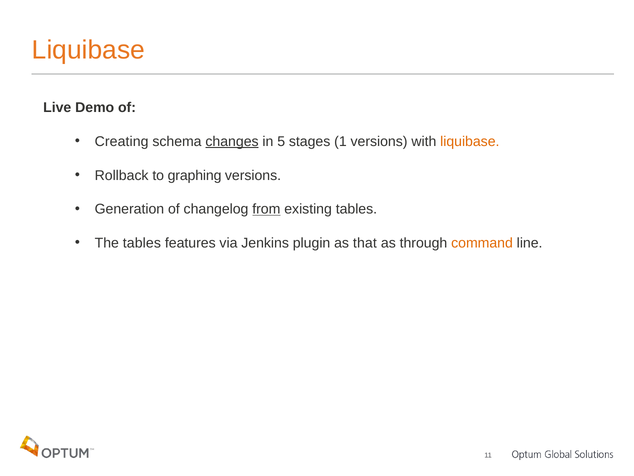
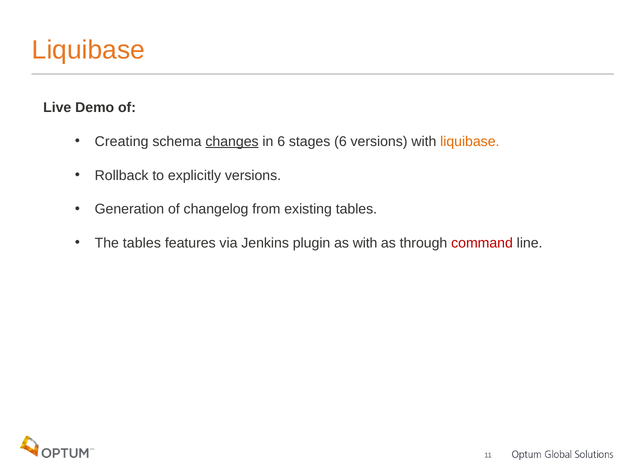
in 5: 5 -> 6 (281, 141)
stages 1: 1 -> 6 (340, 141)
graphing: graphing -> explicitly (195, 175)
from underline: present -> none (266, 209)
as that: that -> with (365, 243)
command colour: orange -> red (482, 243)
